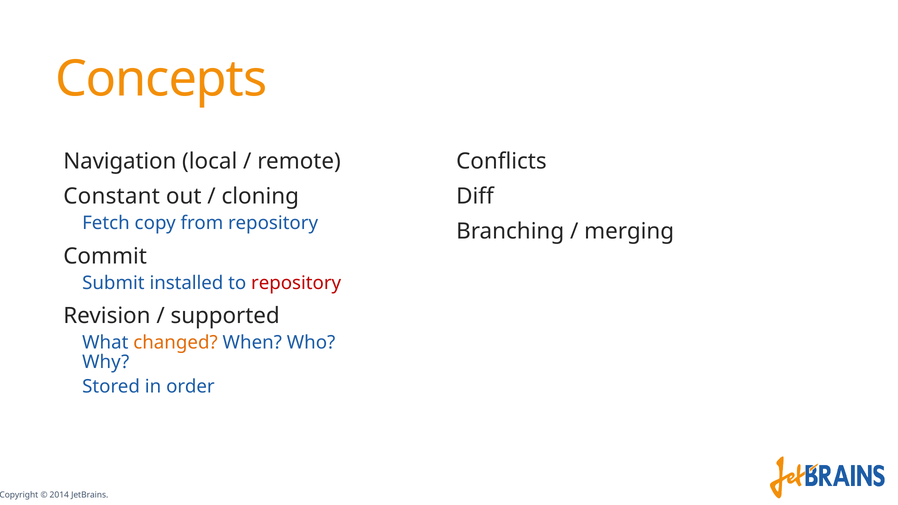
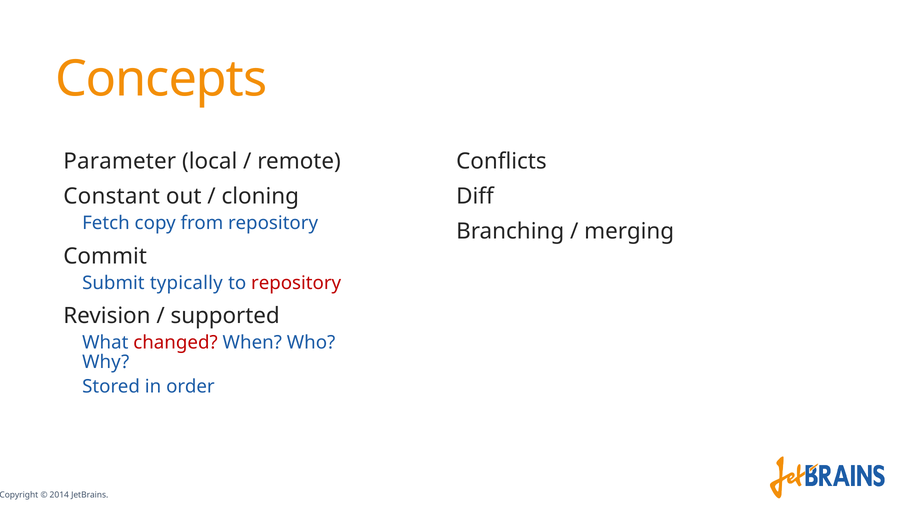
Navigation: Navigation -> Parameter (120, 161)
installed: installed -> typically (186, 283)
changed colour: orange -> red (175, 343)
